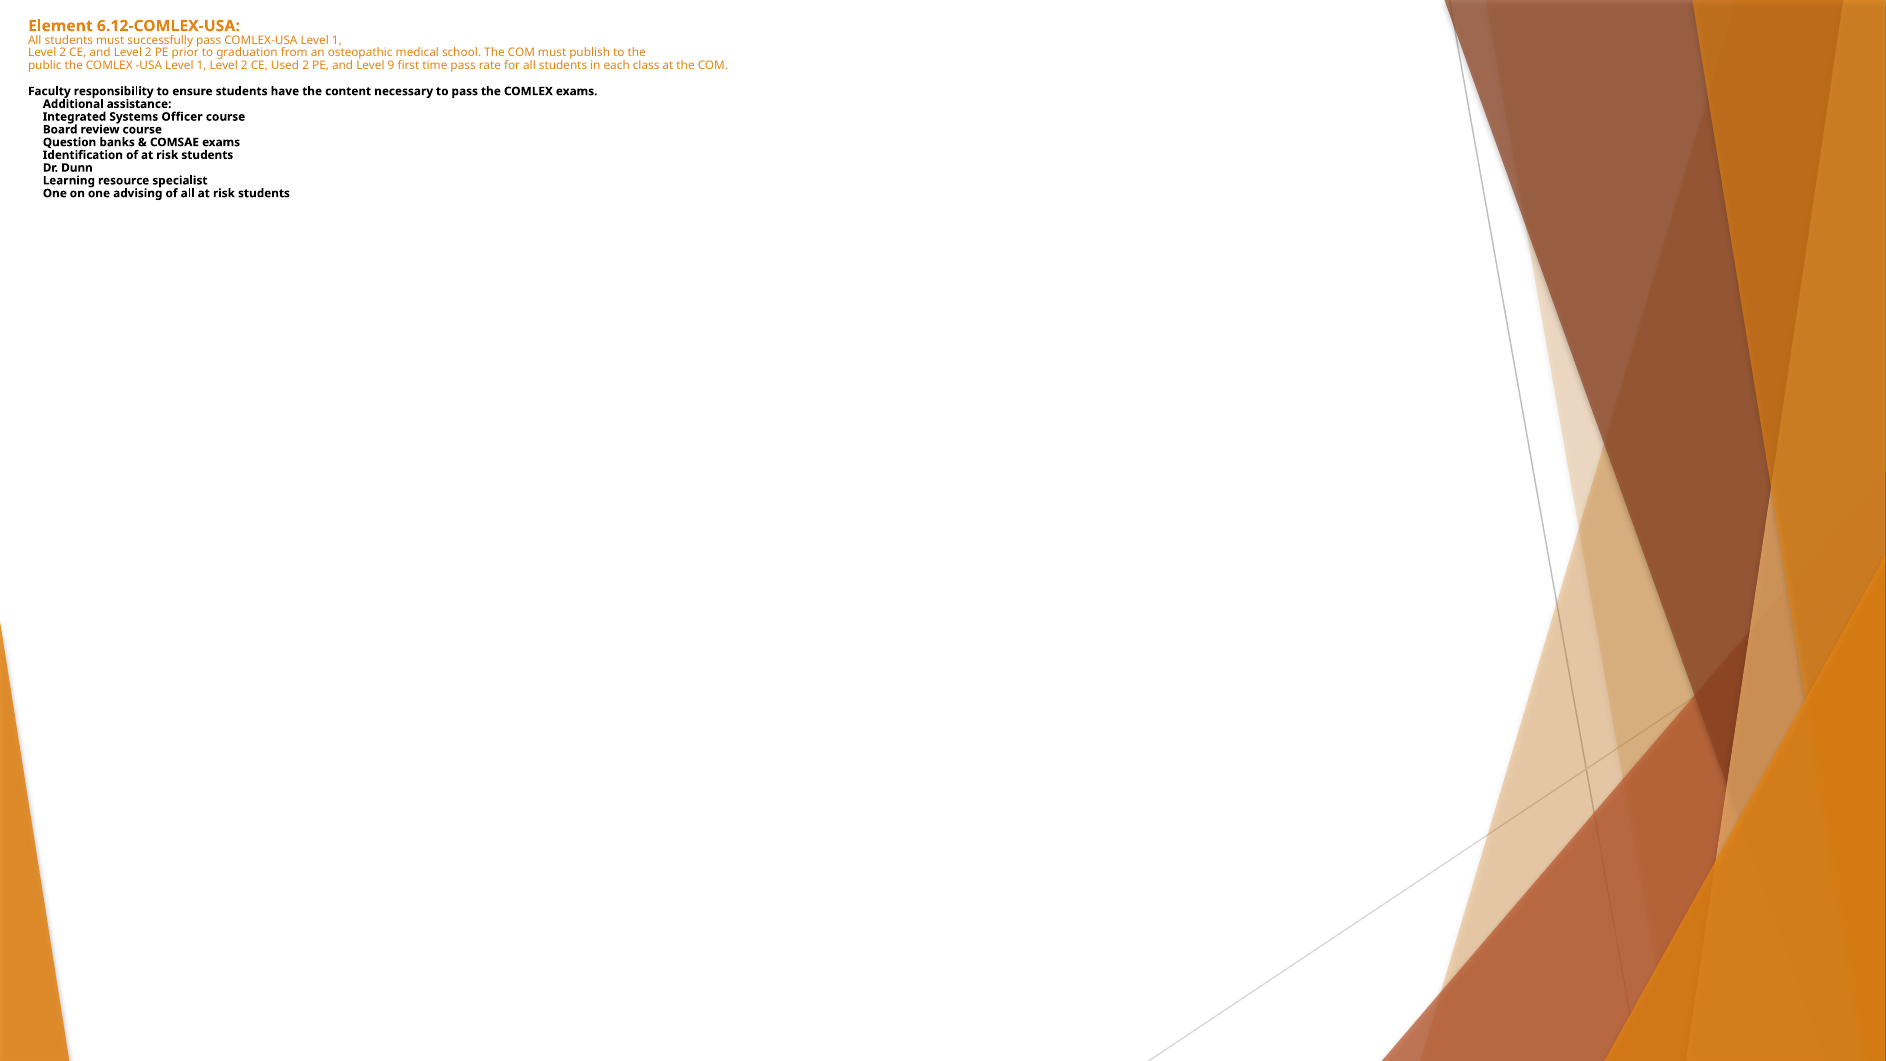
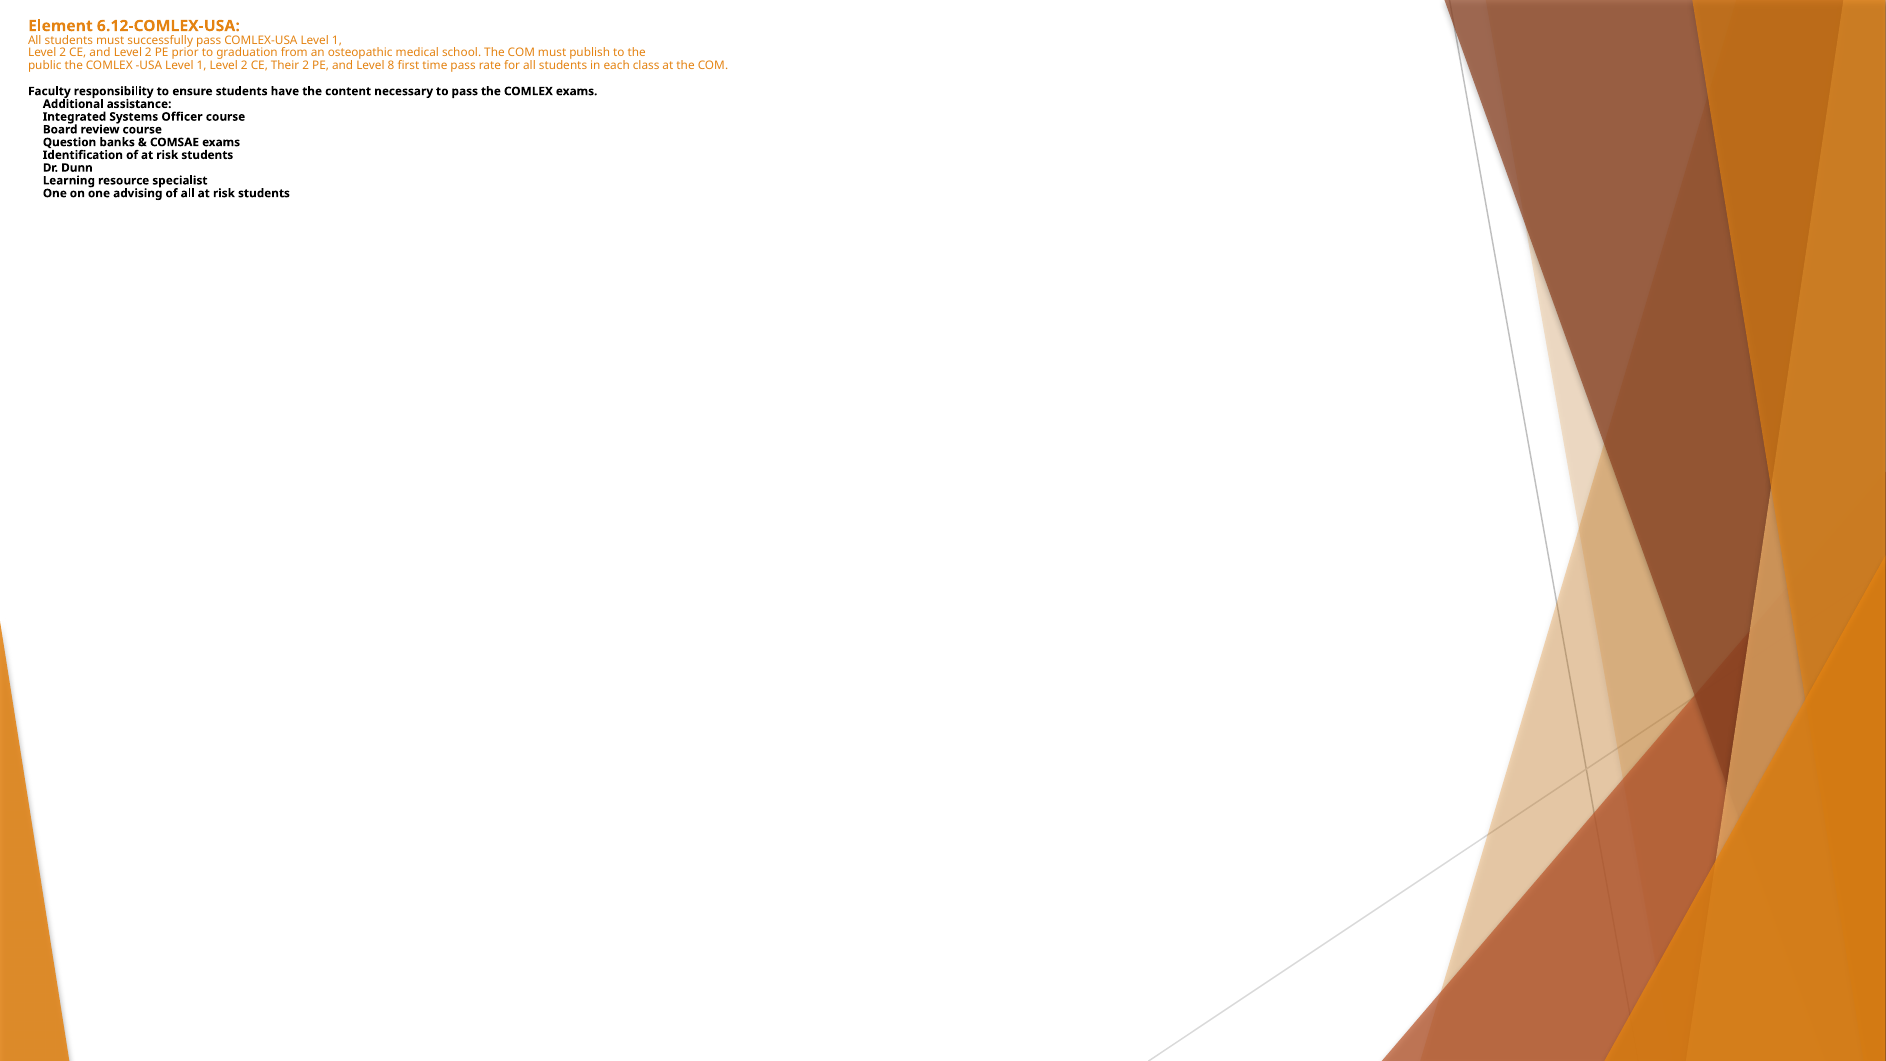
Used: Used -> Their (285, 66)
9: 9 -> 8 (391, 66)
